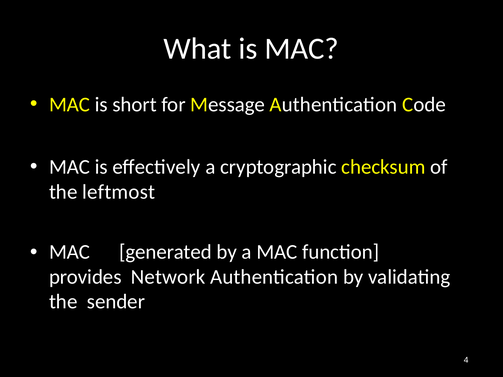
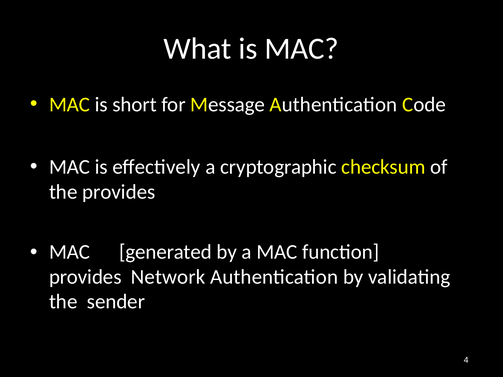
the leftmost: leftmost -> provides (119, 192)
